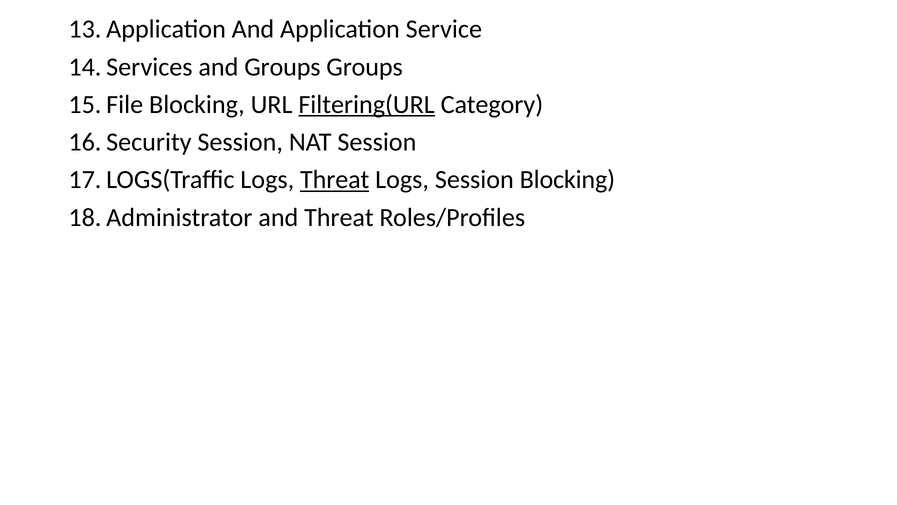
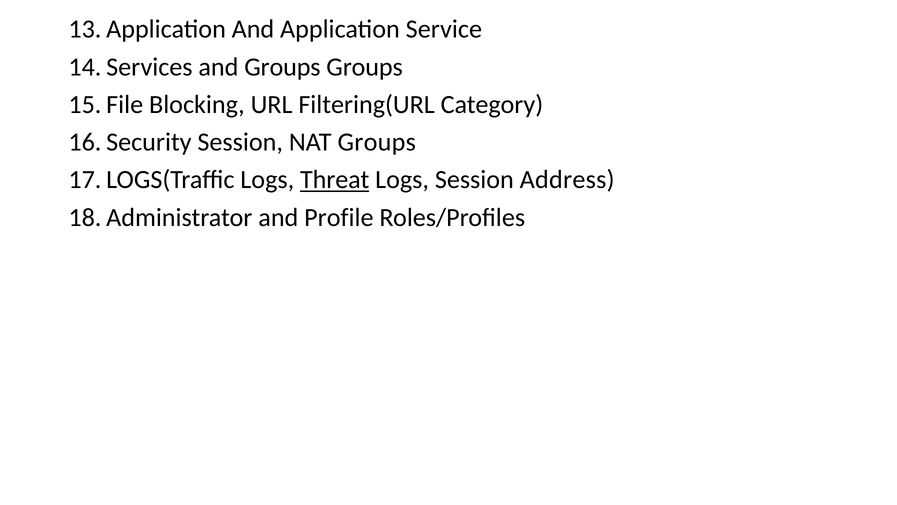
Filtering(URL underline: present -> none (367, 104)
NAT Session: Session -> Groups (377, 142)
Session Blocking: Blocking -> Address (567, 180)
and Threat: Threat -> Profile (339, 217)
